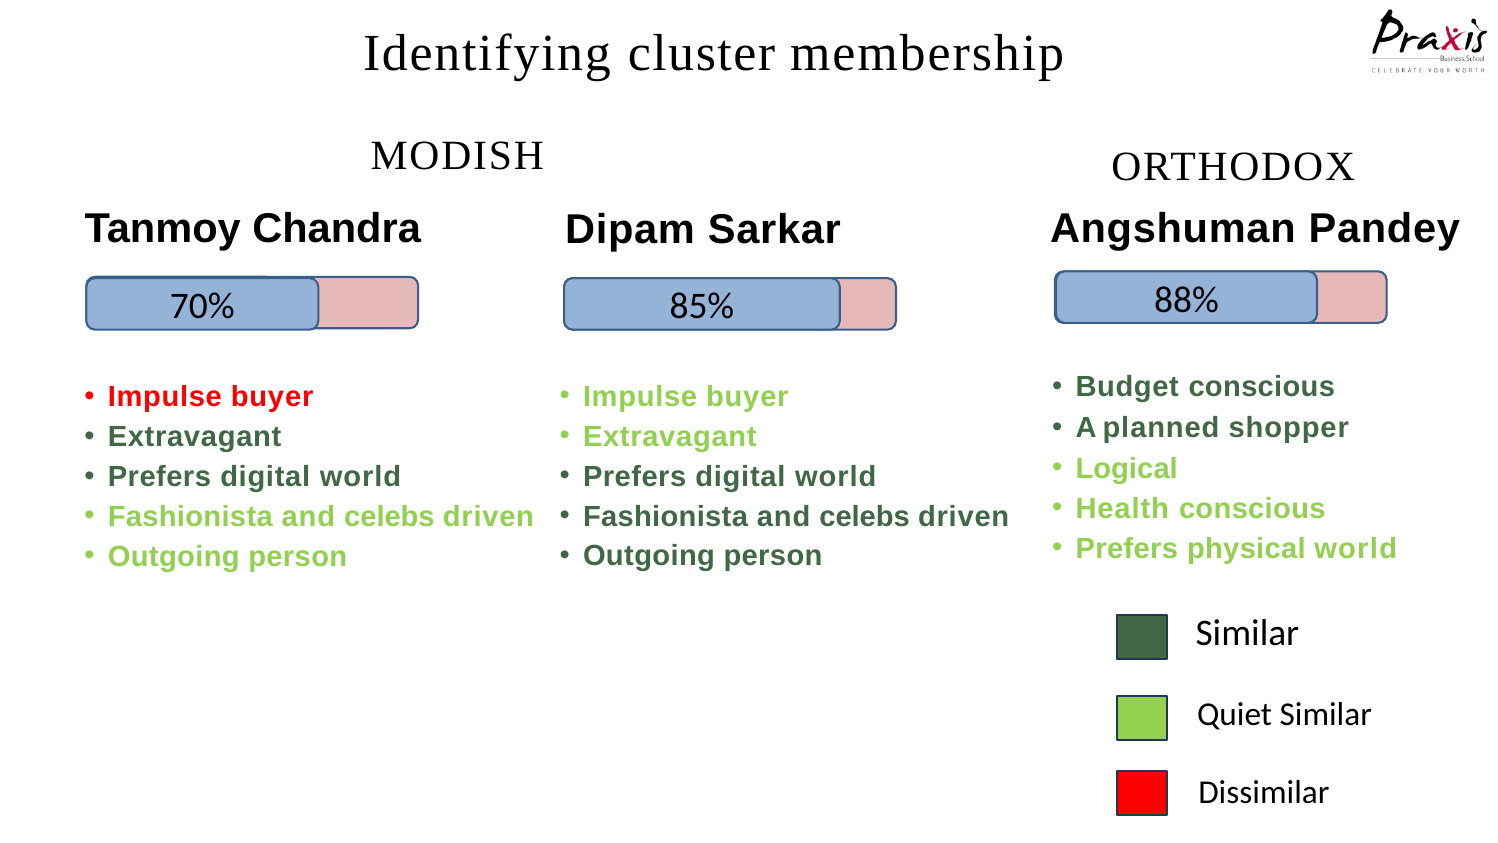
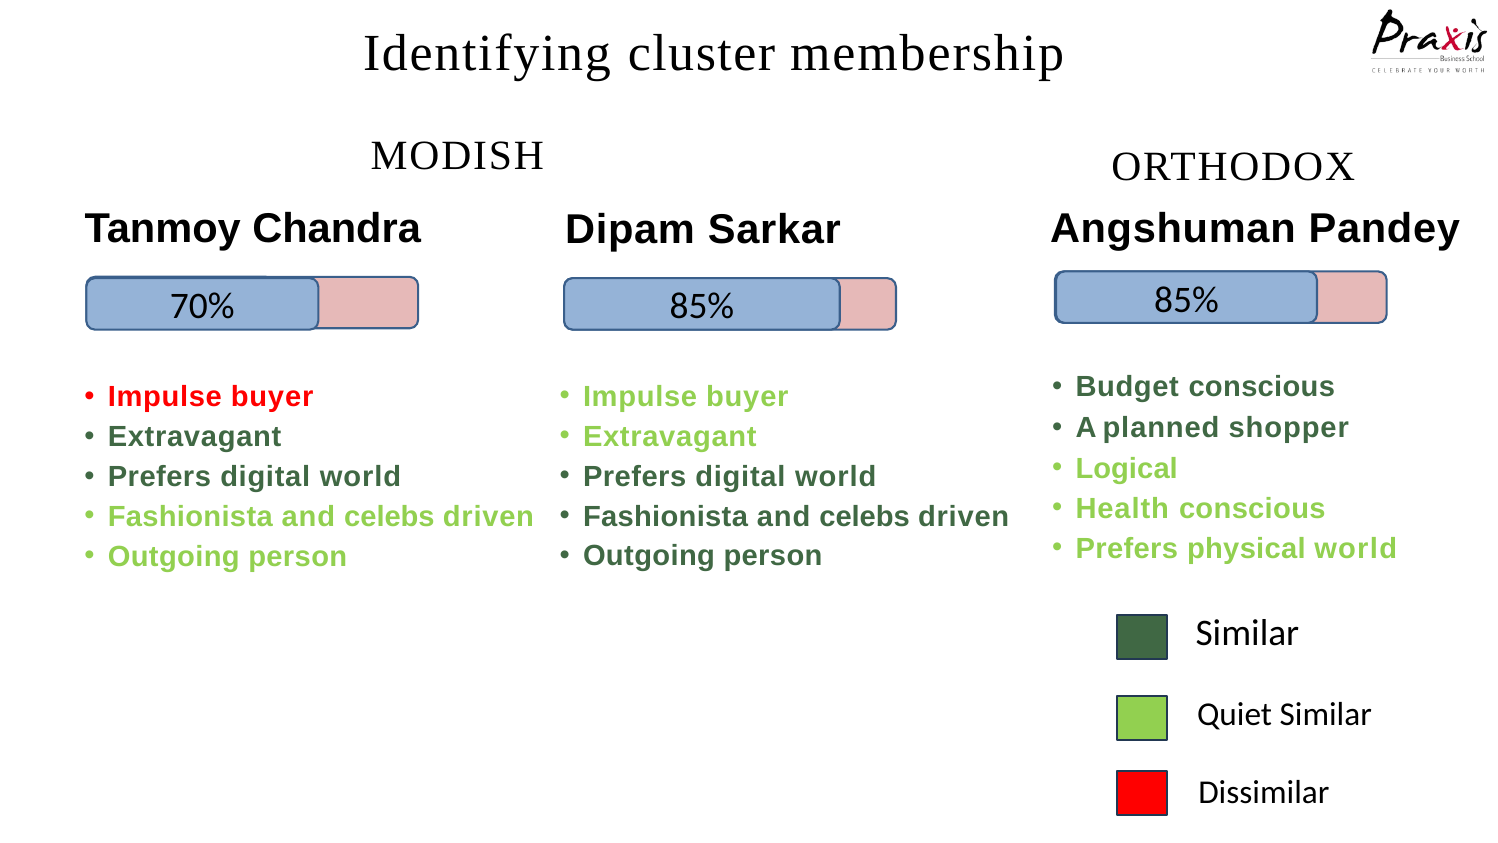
88%: 88% -> 85% (1186, 300)
